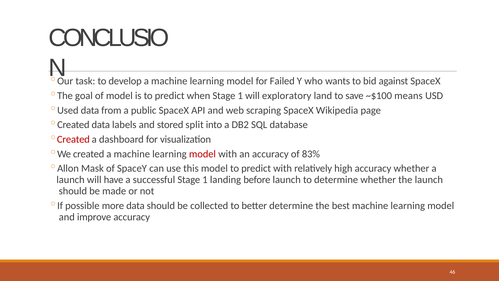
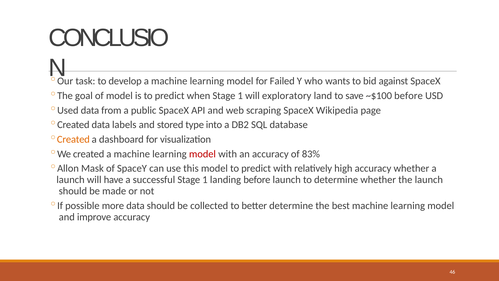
~$100 means: means -> before (408, 96)
split: split -> type (195, 125)
Created colour: red -> orange (73, 139)
